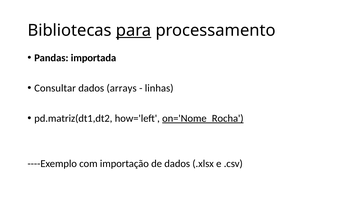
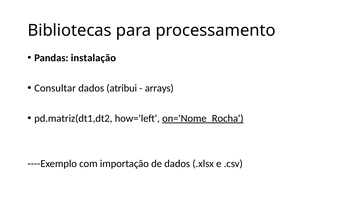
para underline: present -> none (134, 30)
importada: importada -> instalação (93, 58)
arrays: arrays -> atribui (122, 88)
linhas: linhas -> arrays (159, 88)
